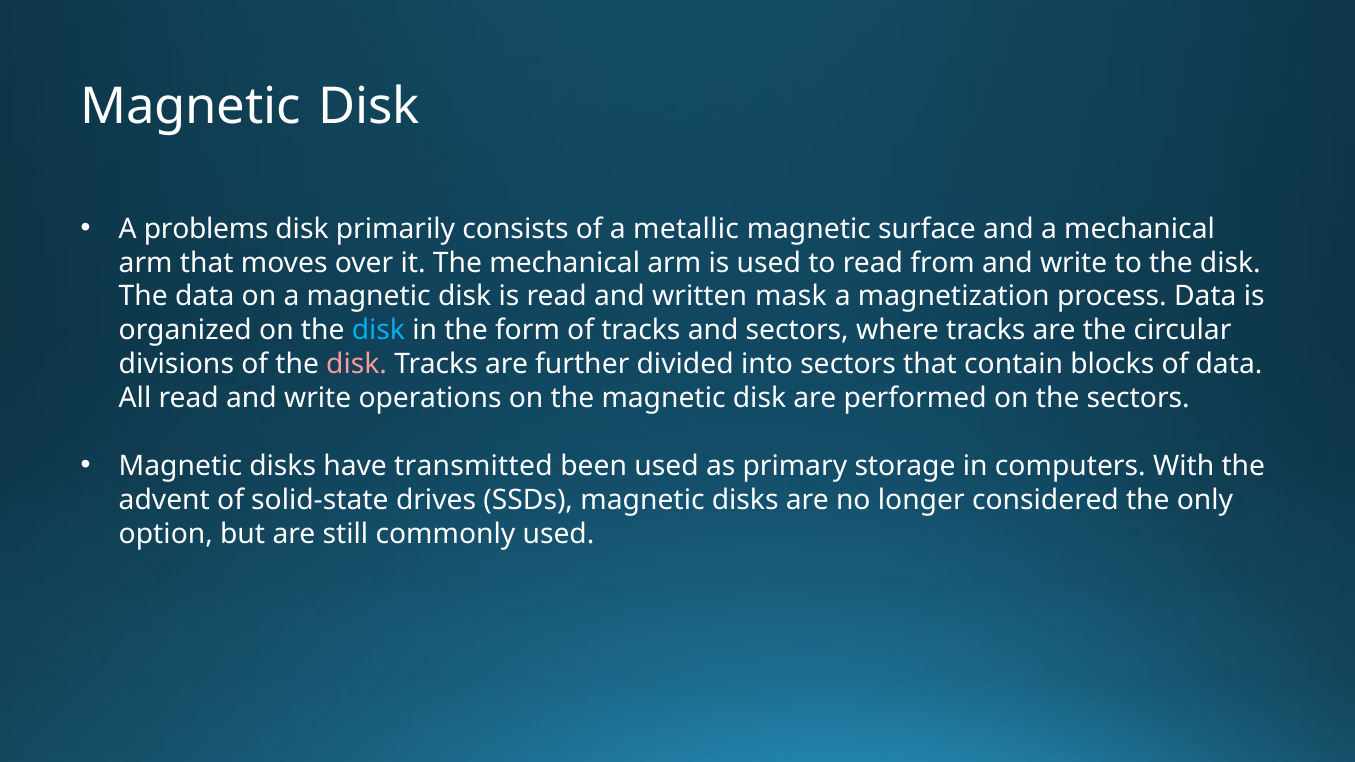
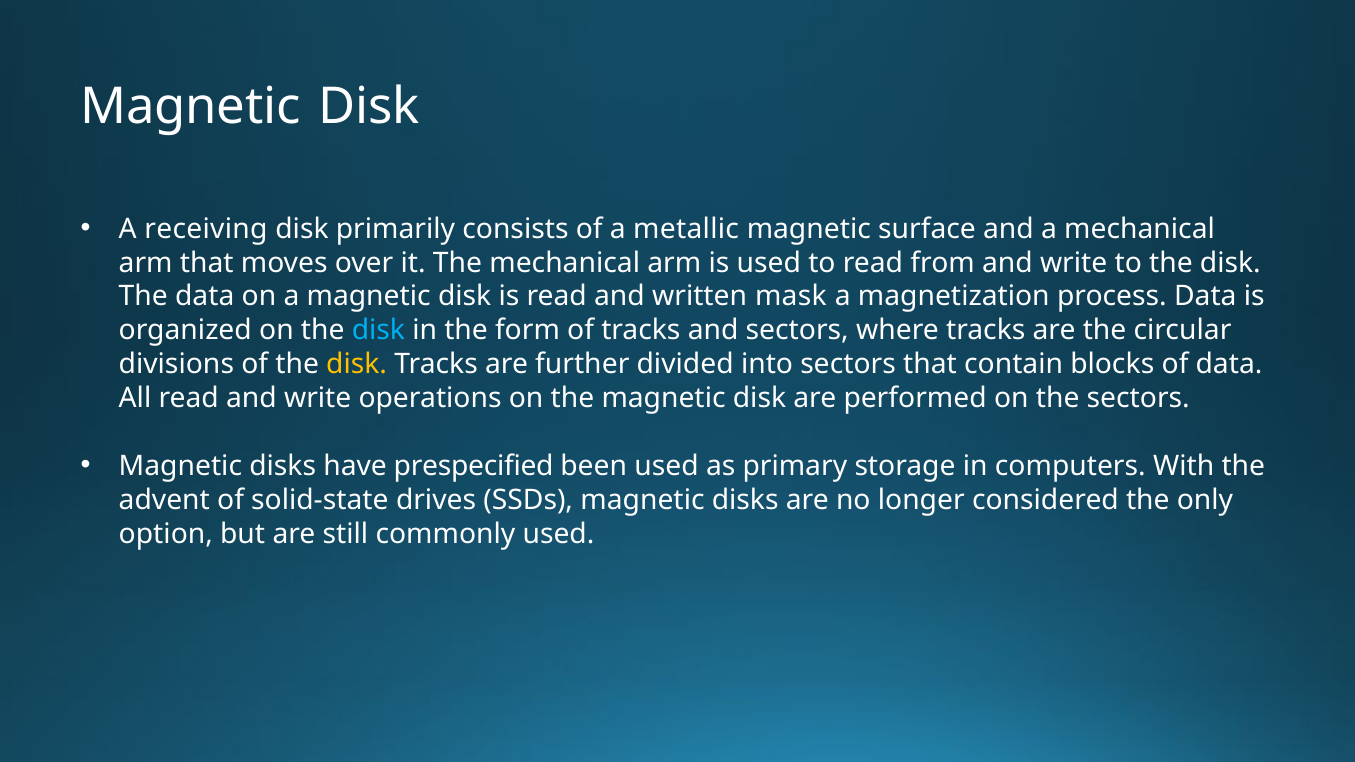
problems: problems -> receiving (206, 229)
disk colour: pink -> yellow (357, 364)
transmitted: transmitted -> prespecified (474, 466)
